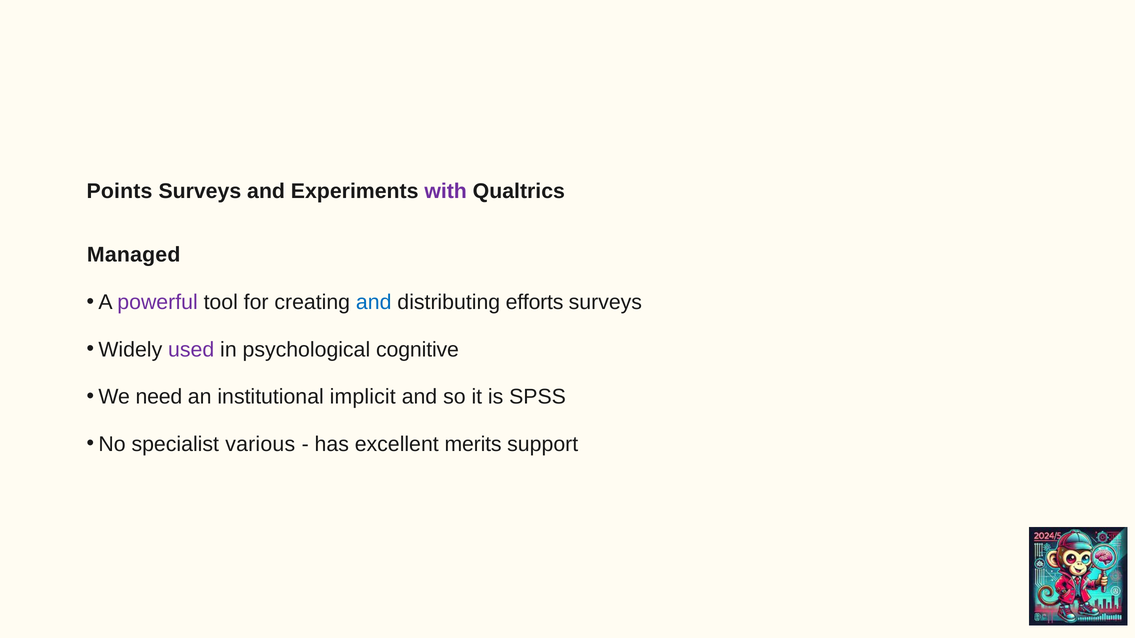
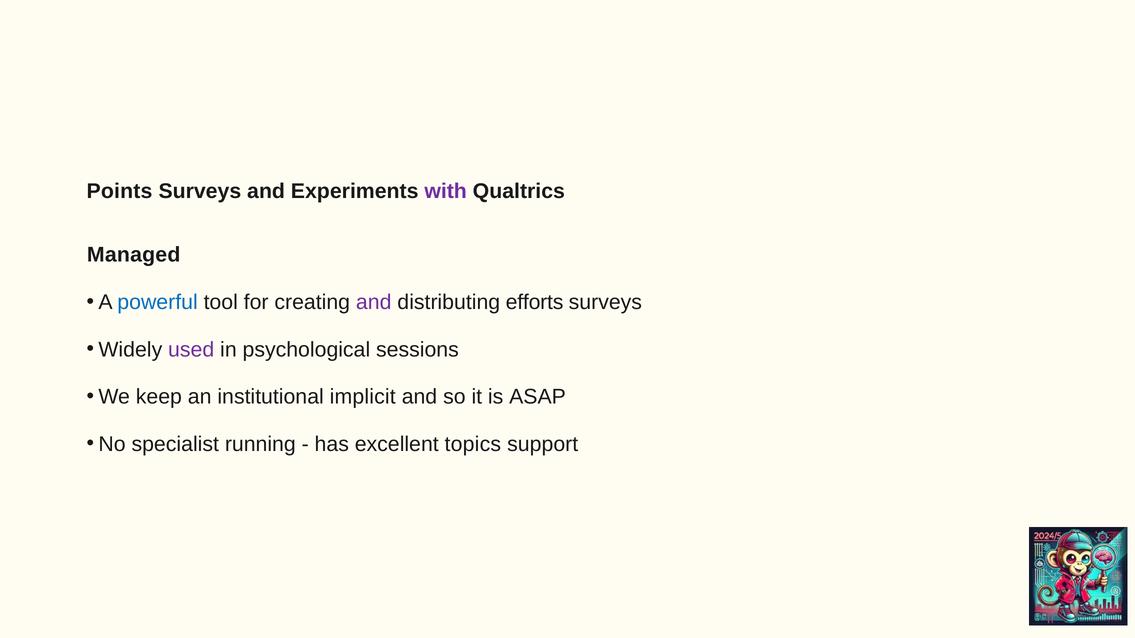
powerful colour: purple -> blue (158, 302)
and colour: blue -> purple (374, 302)
cognitive: cognitive -> sessions (417, 350)
need: need -> keep (159, 397)
SPSS: SPSS -> ASAP (538, 397)
various: various -> running (260, 444)
merits: merits -> topics (473, 444)
